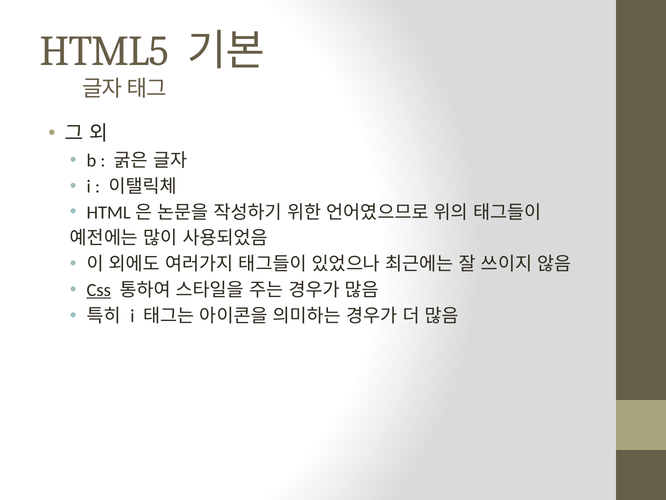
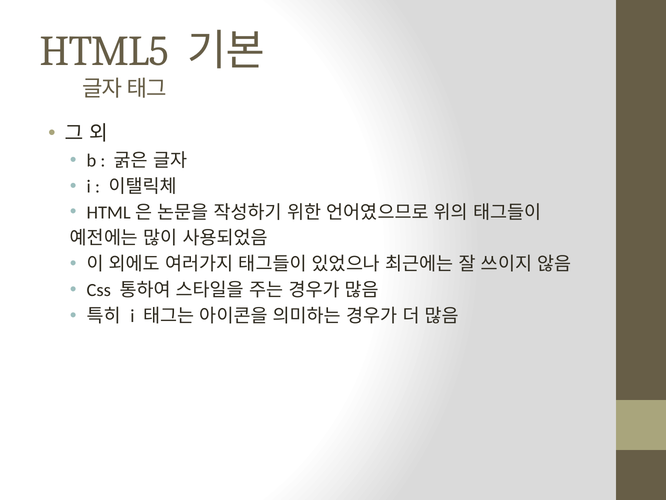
Css underline: present -> none (99, 290)
